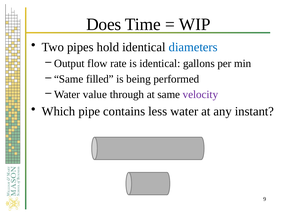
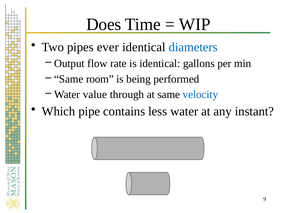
hold: hold -> ever (108, 47)
filled: filled -> room (100, 79)
velocity colour: purple -> blue (200, 94)
